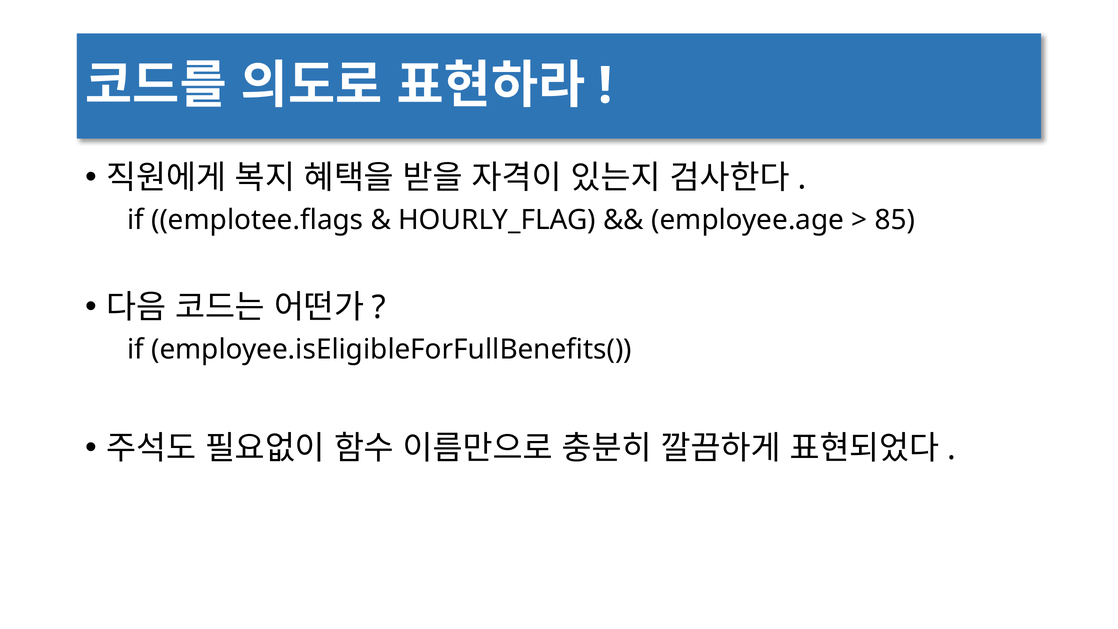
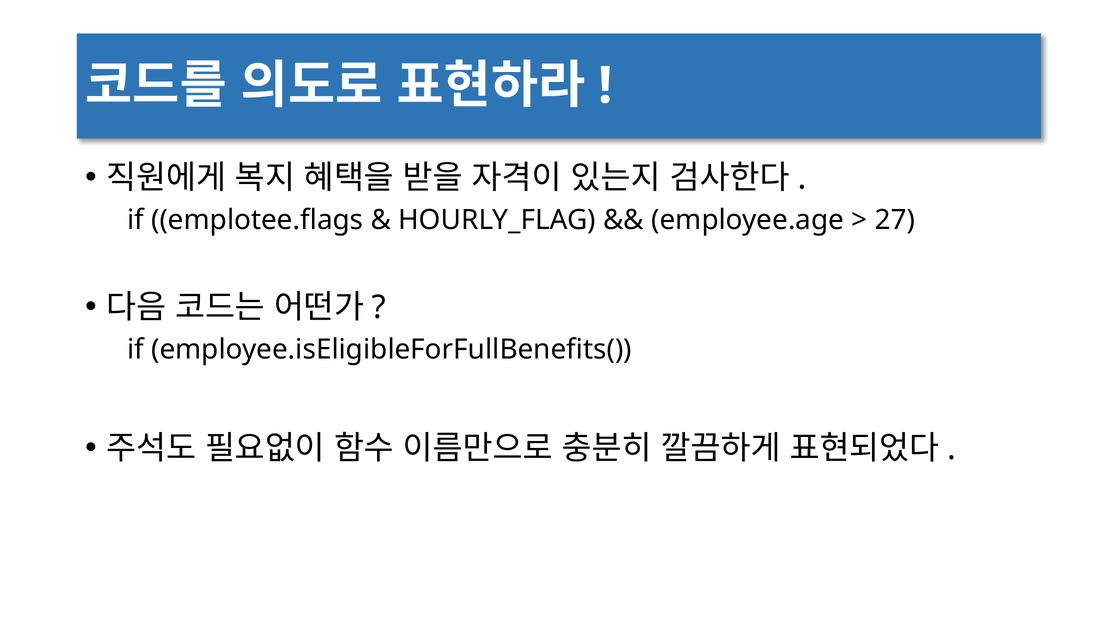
85: 85 -> 27 (895, 220)
